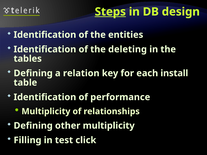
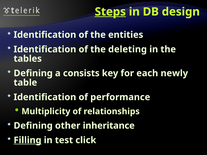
relation: relation -> consists (81, 73)
install: install -> newly (174, 73)
other multiplicity: multiplicity -> inheritance (109, 126)
Filling underline: none -> present (28, 140)
